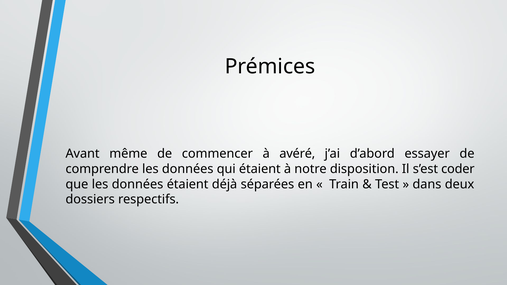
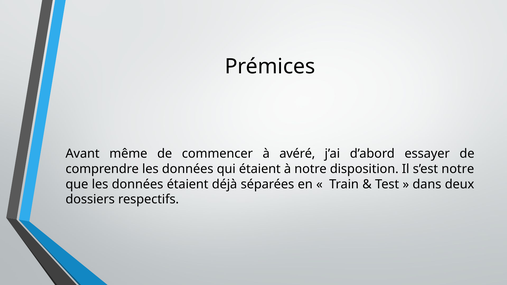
s’est coder: coder -> notre (458, 169)
